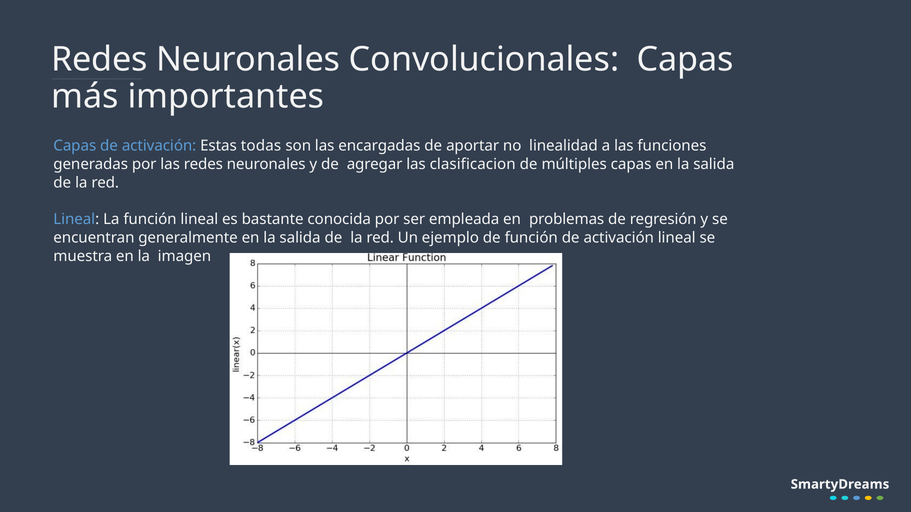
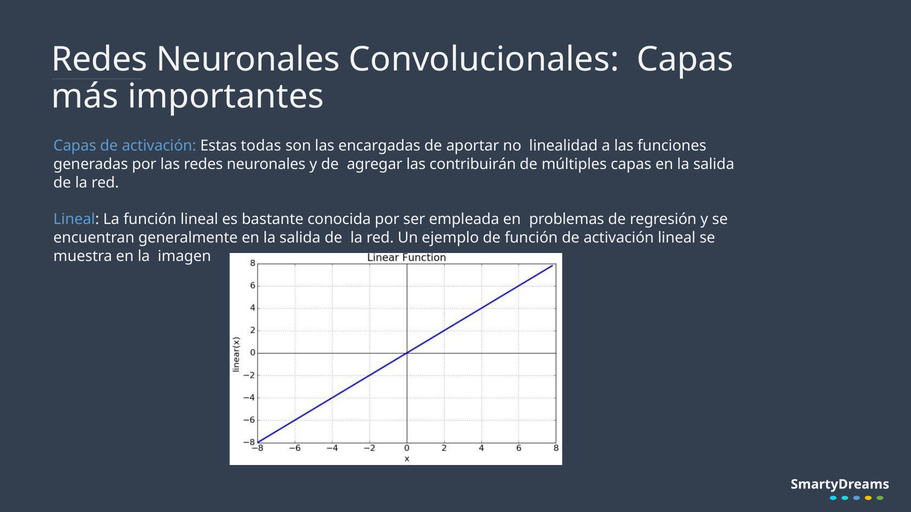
clasificacion: clasificacion -> contribuirán (473, 164)
